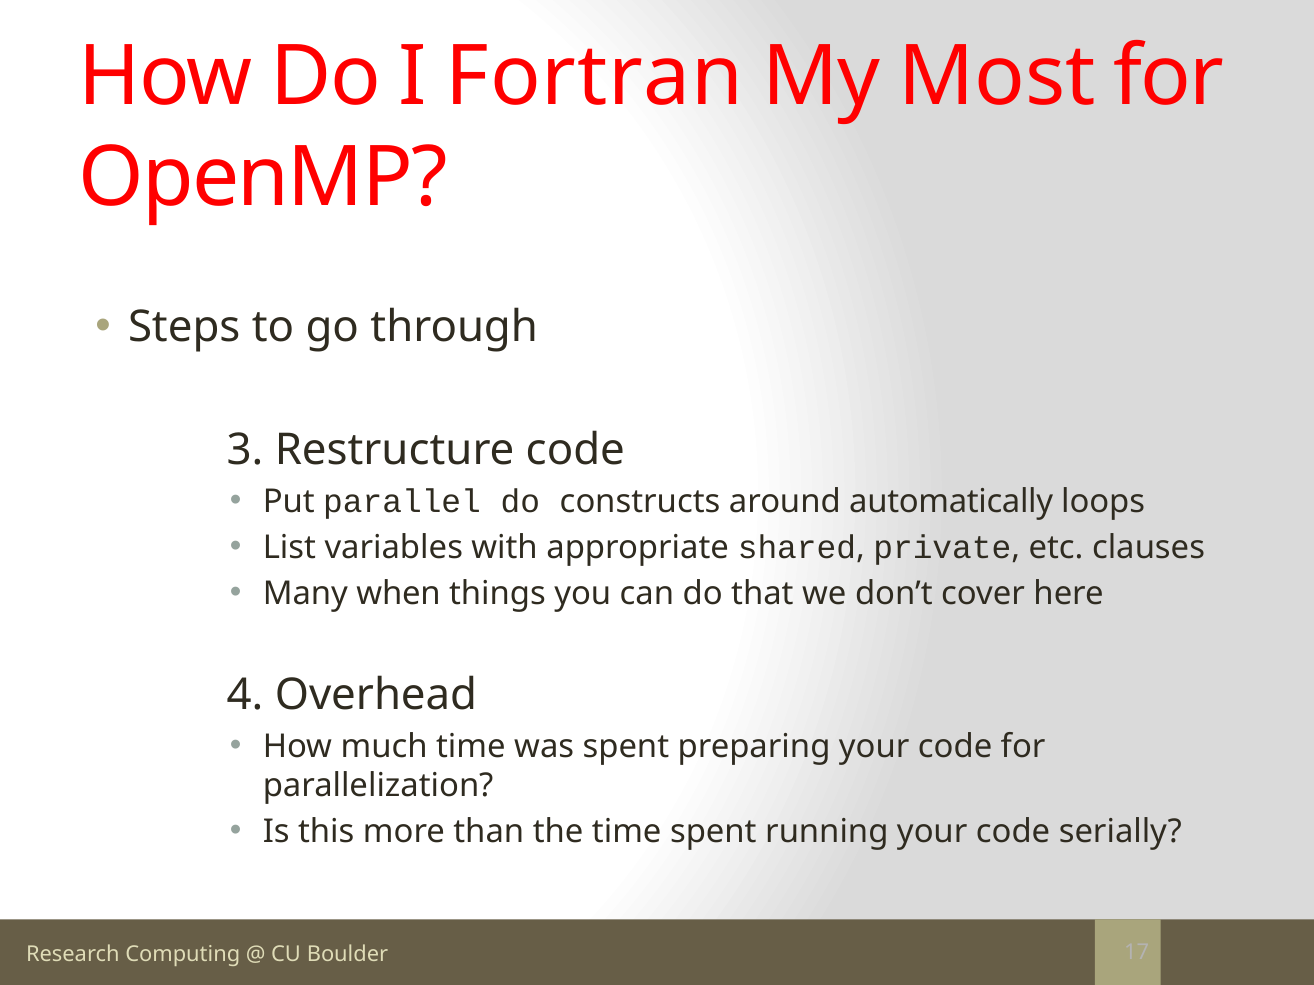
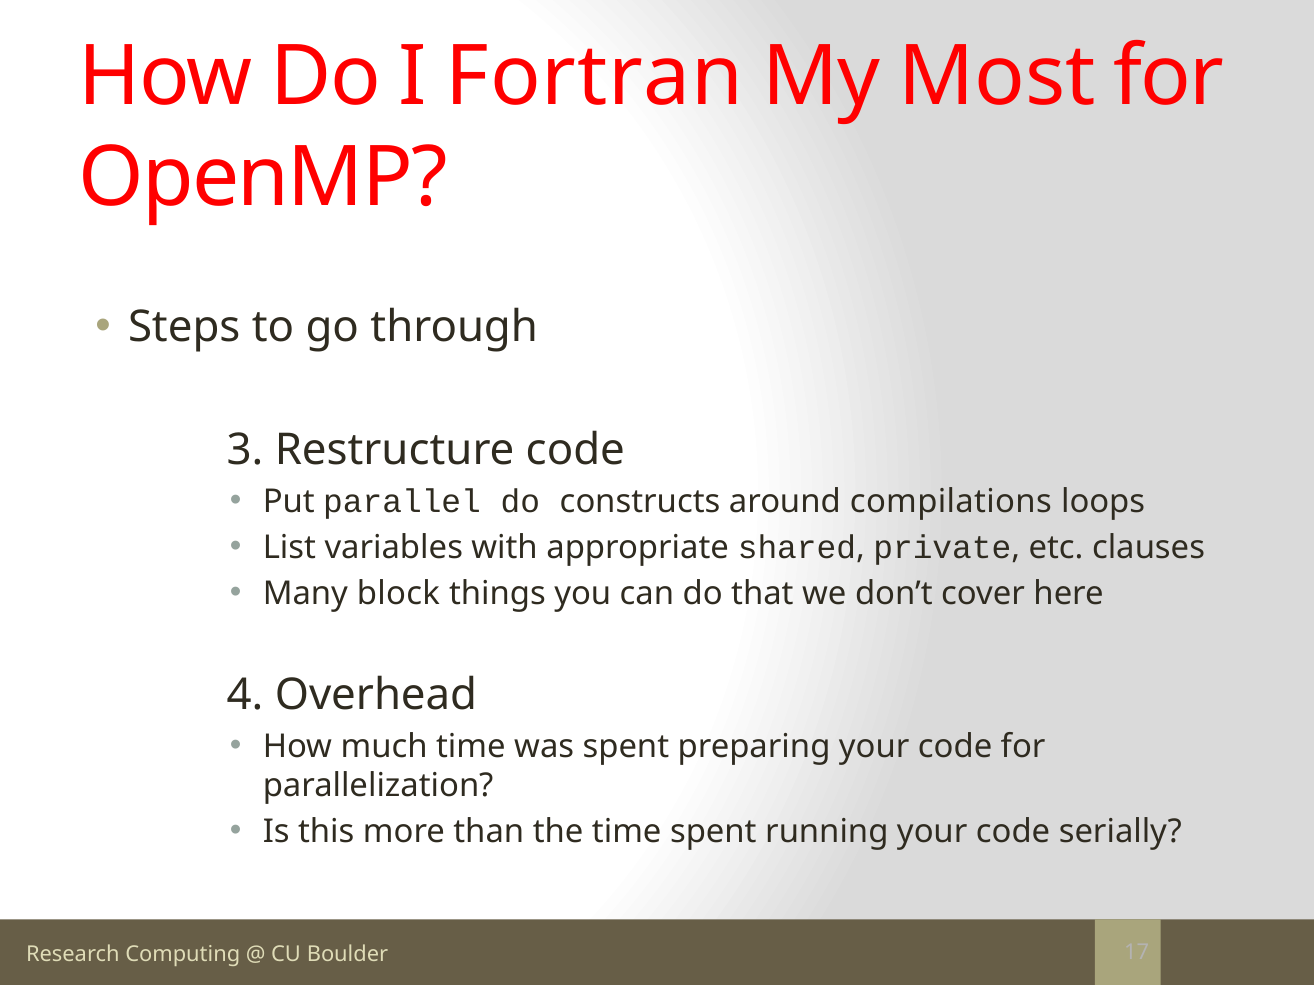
automatically: automatically -> compilations (951, 502)
when: when -> block (398, 594)
